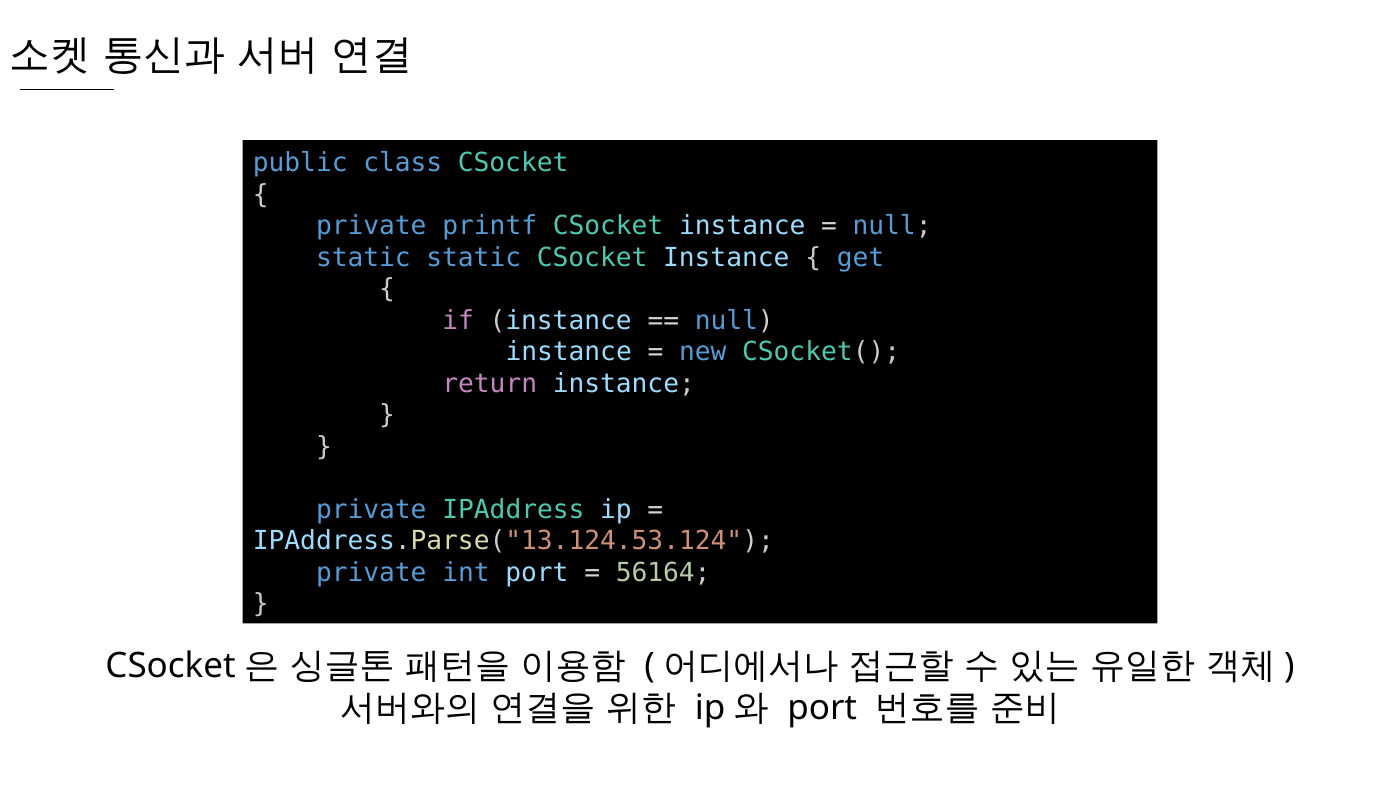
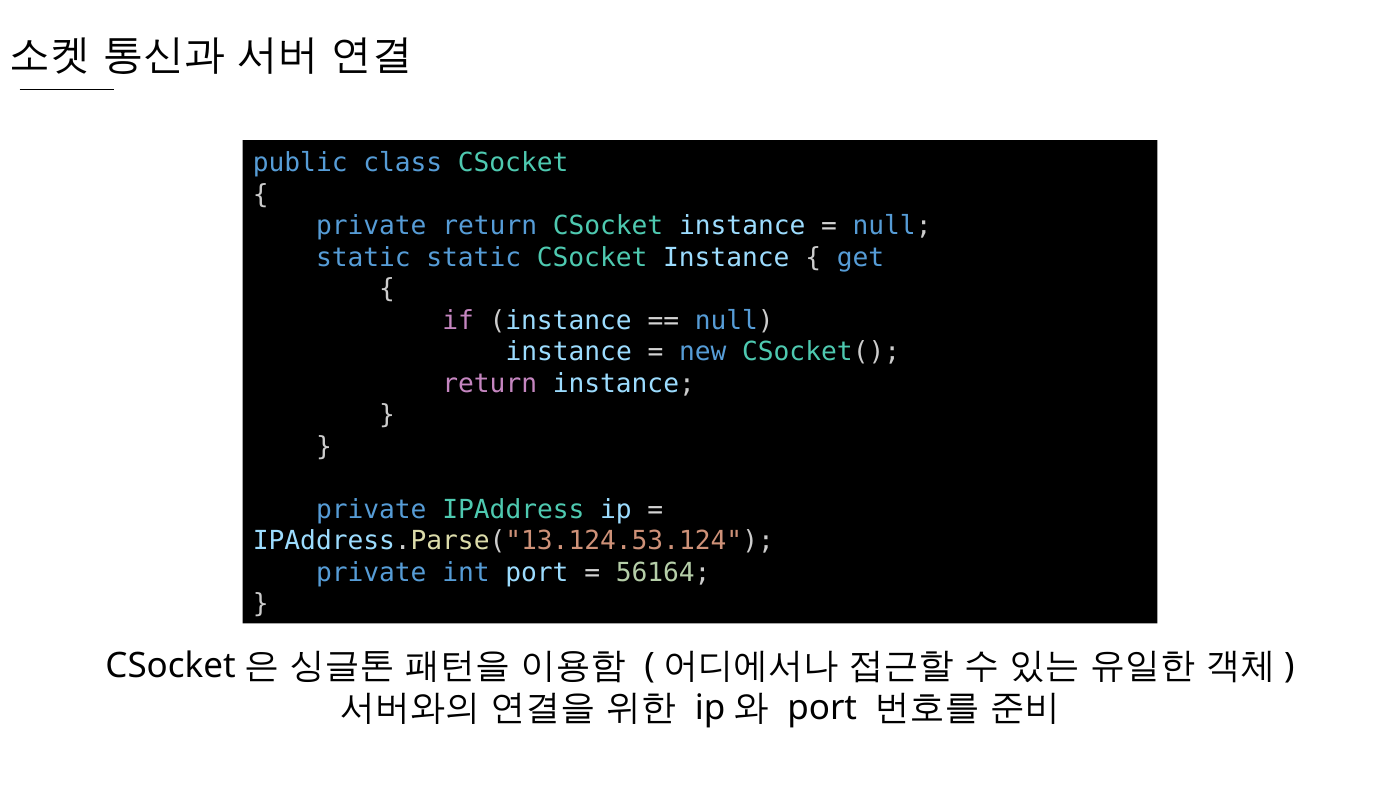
private printf: printf -> return (490, 226)
